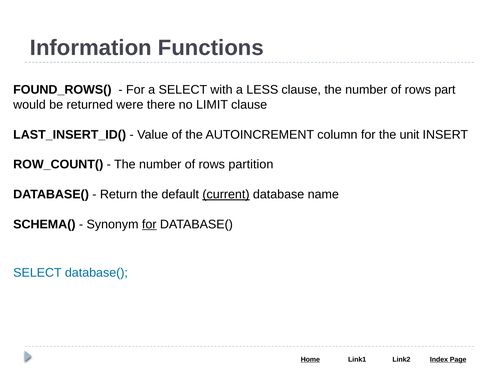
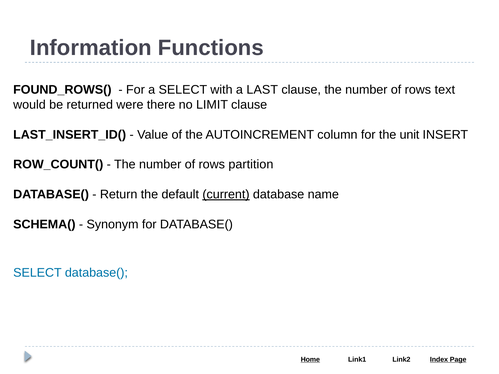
LESS: LESS -> LAST (262, 90)
part: part -> text (445, 90)
for underline: present -> none (149, 225)
